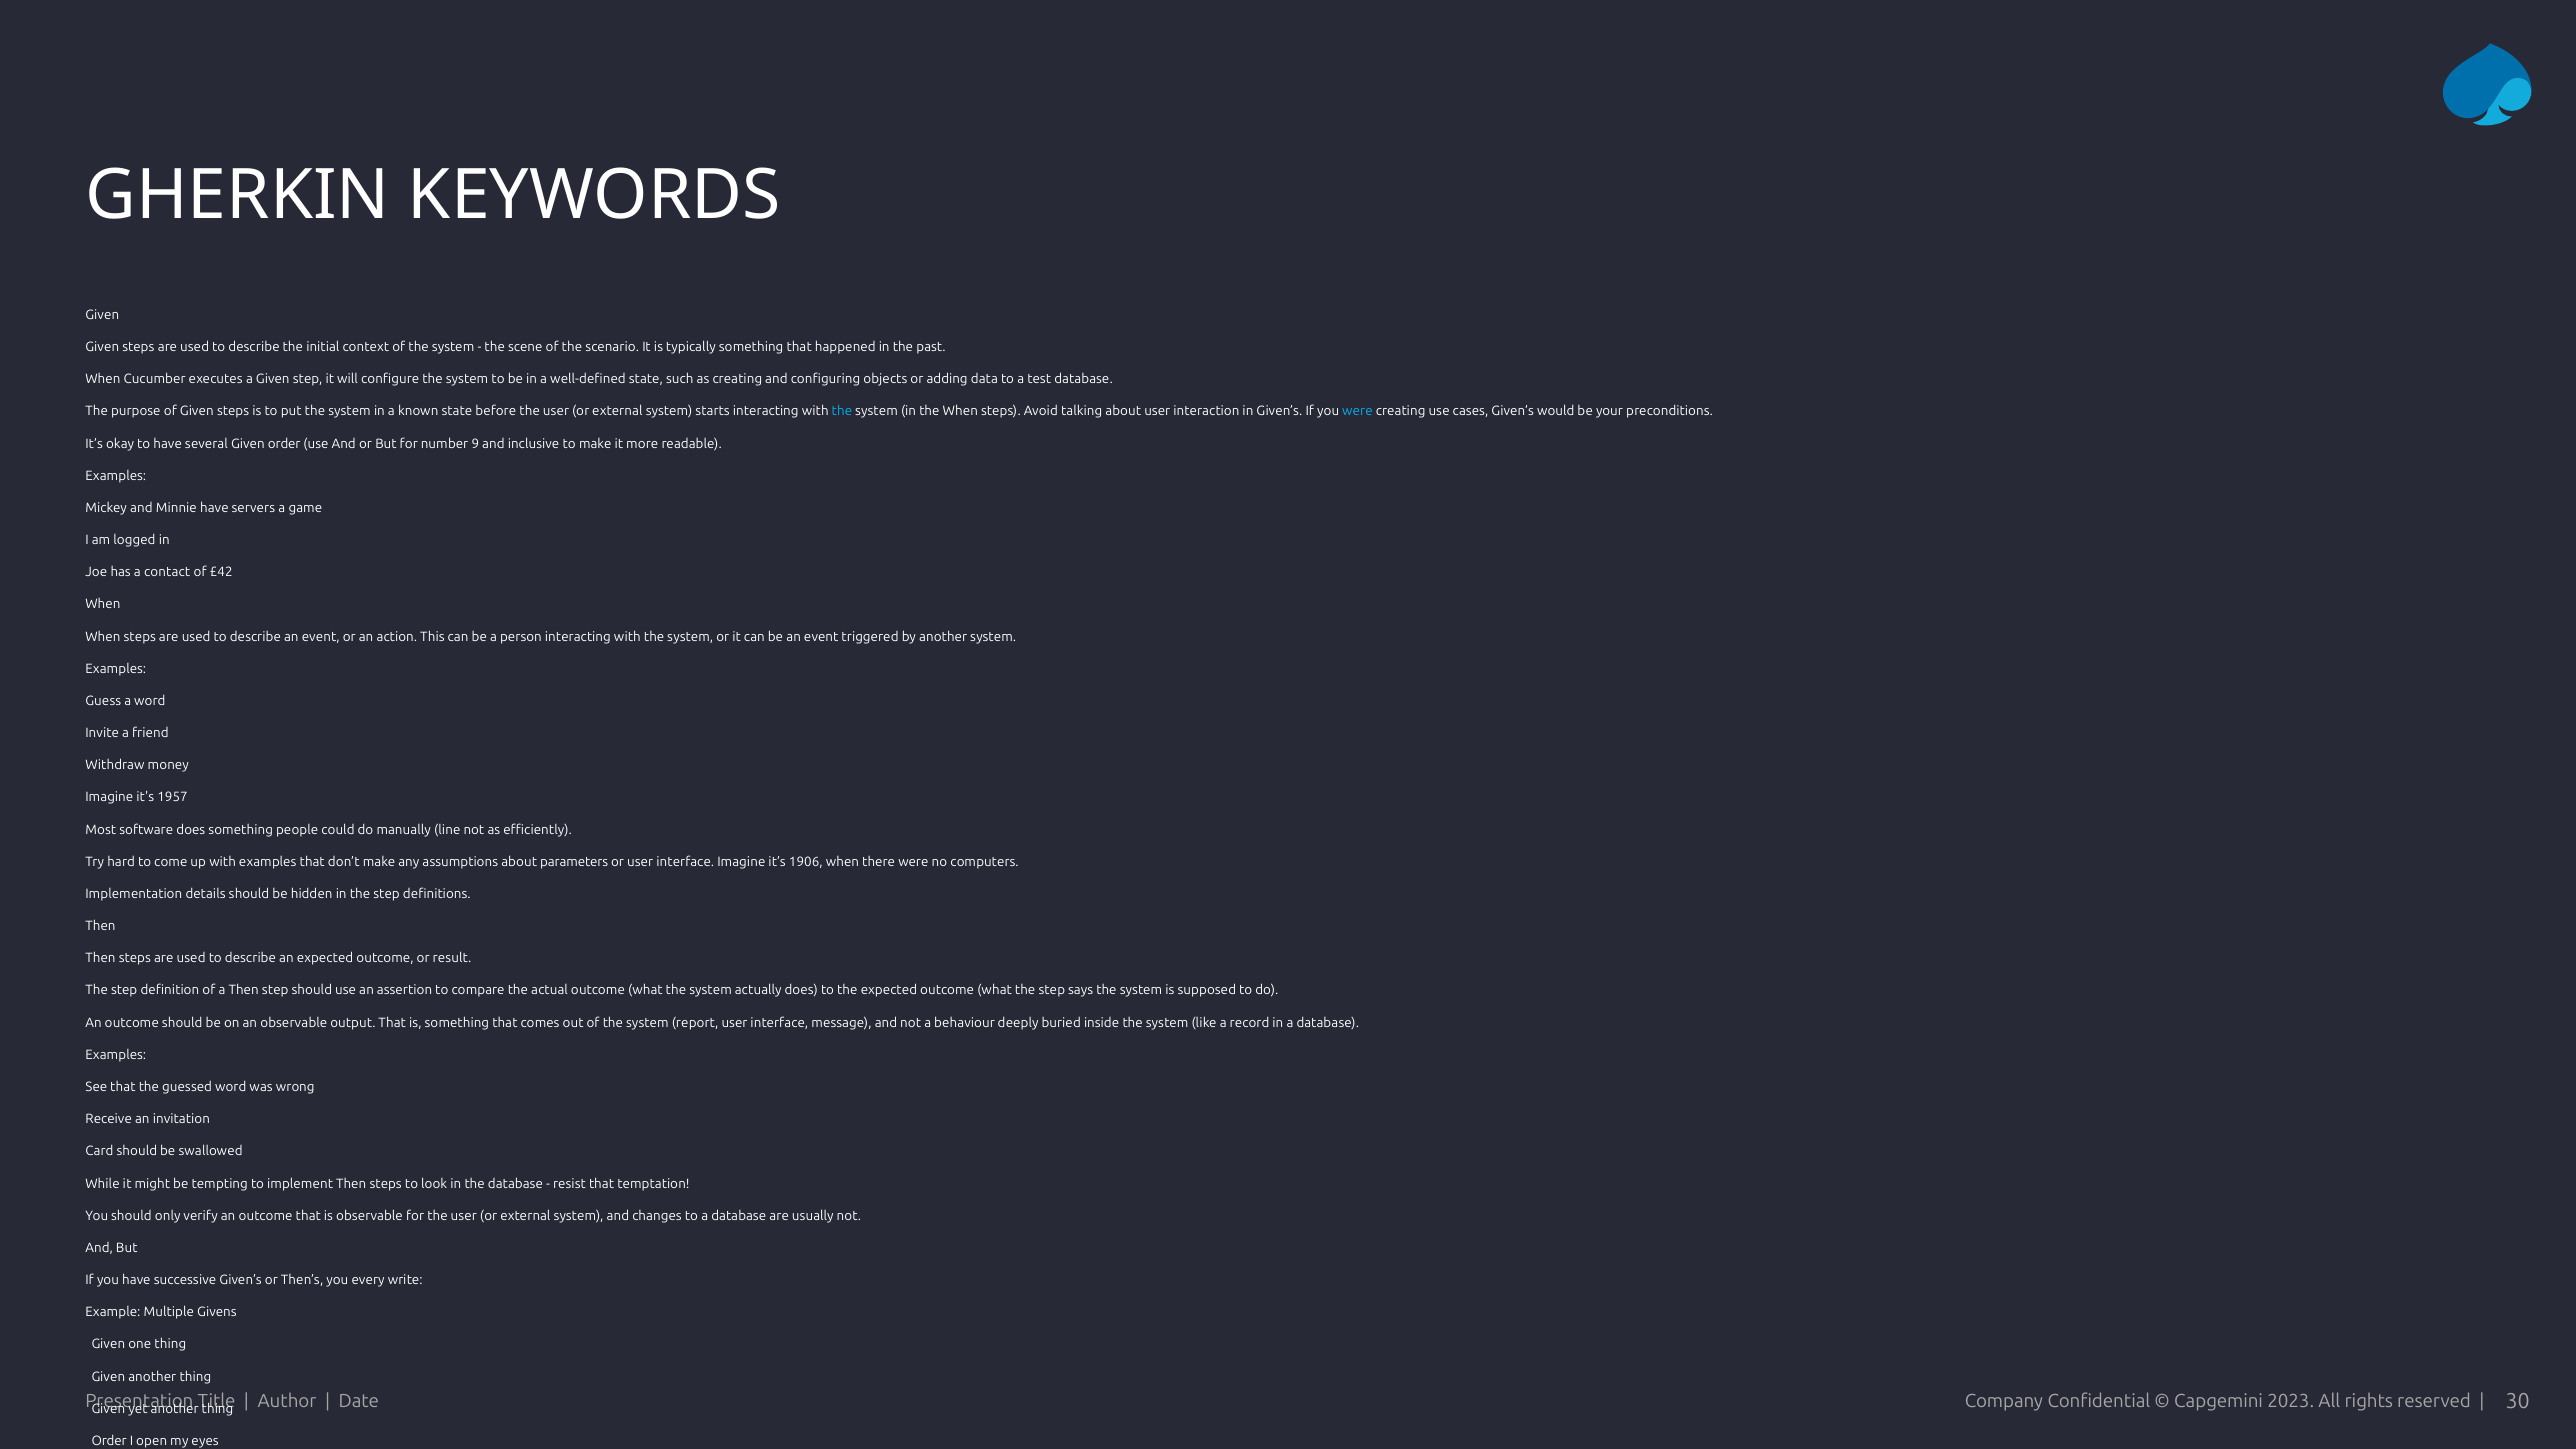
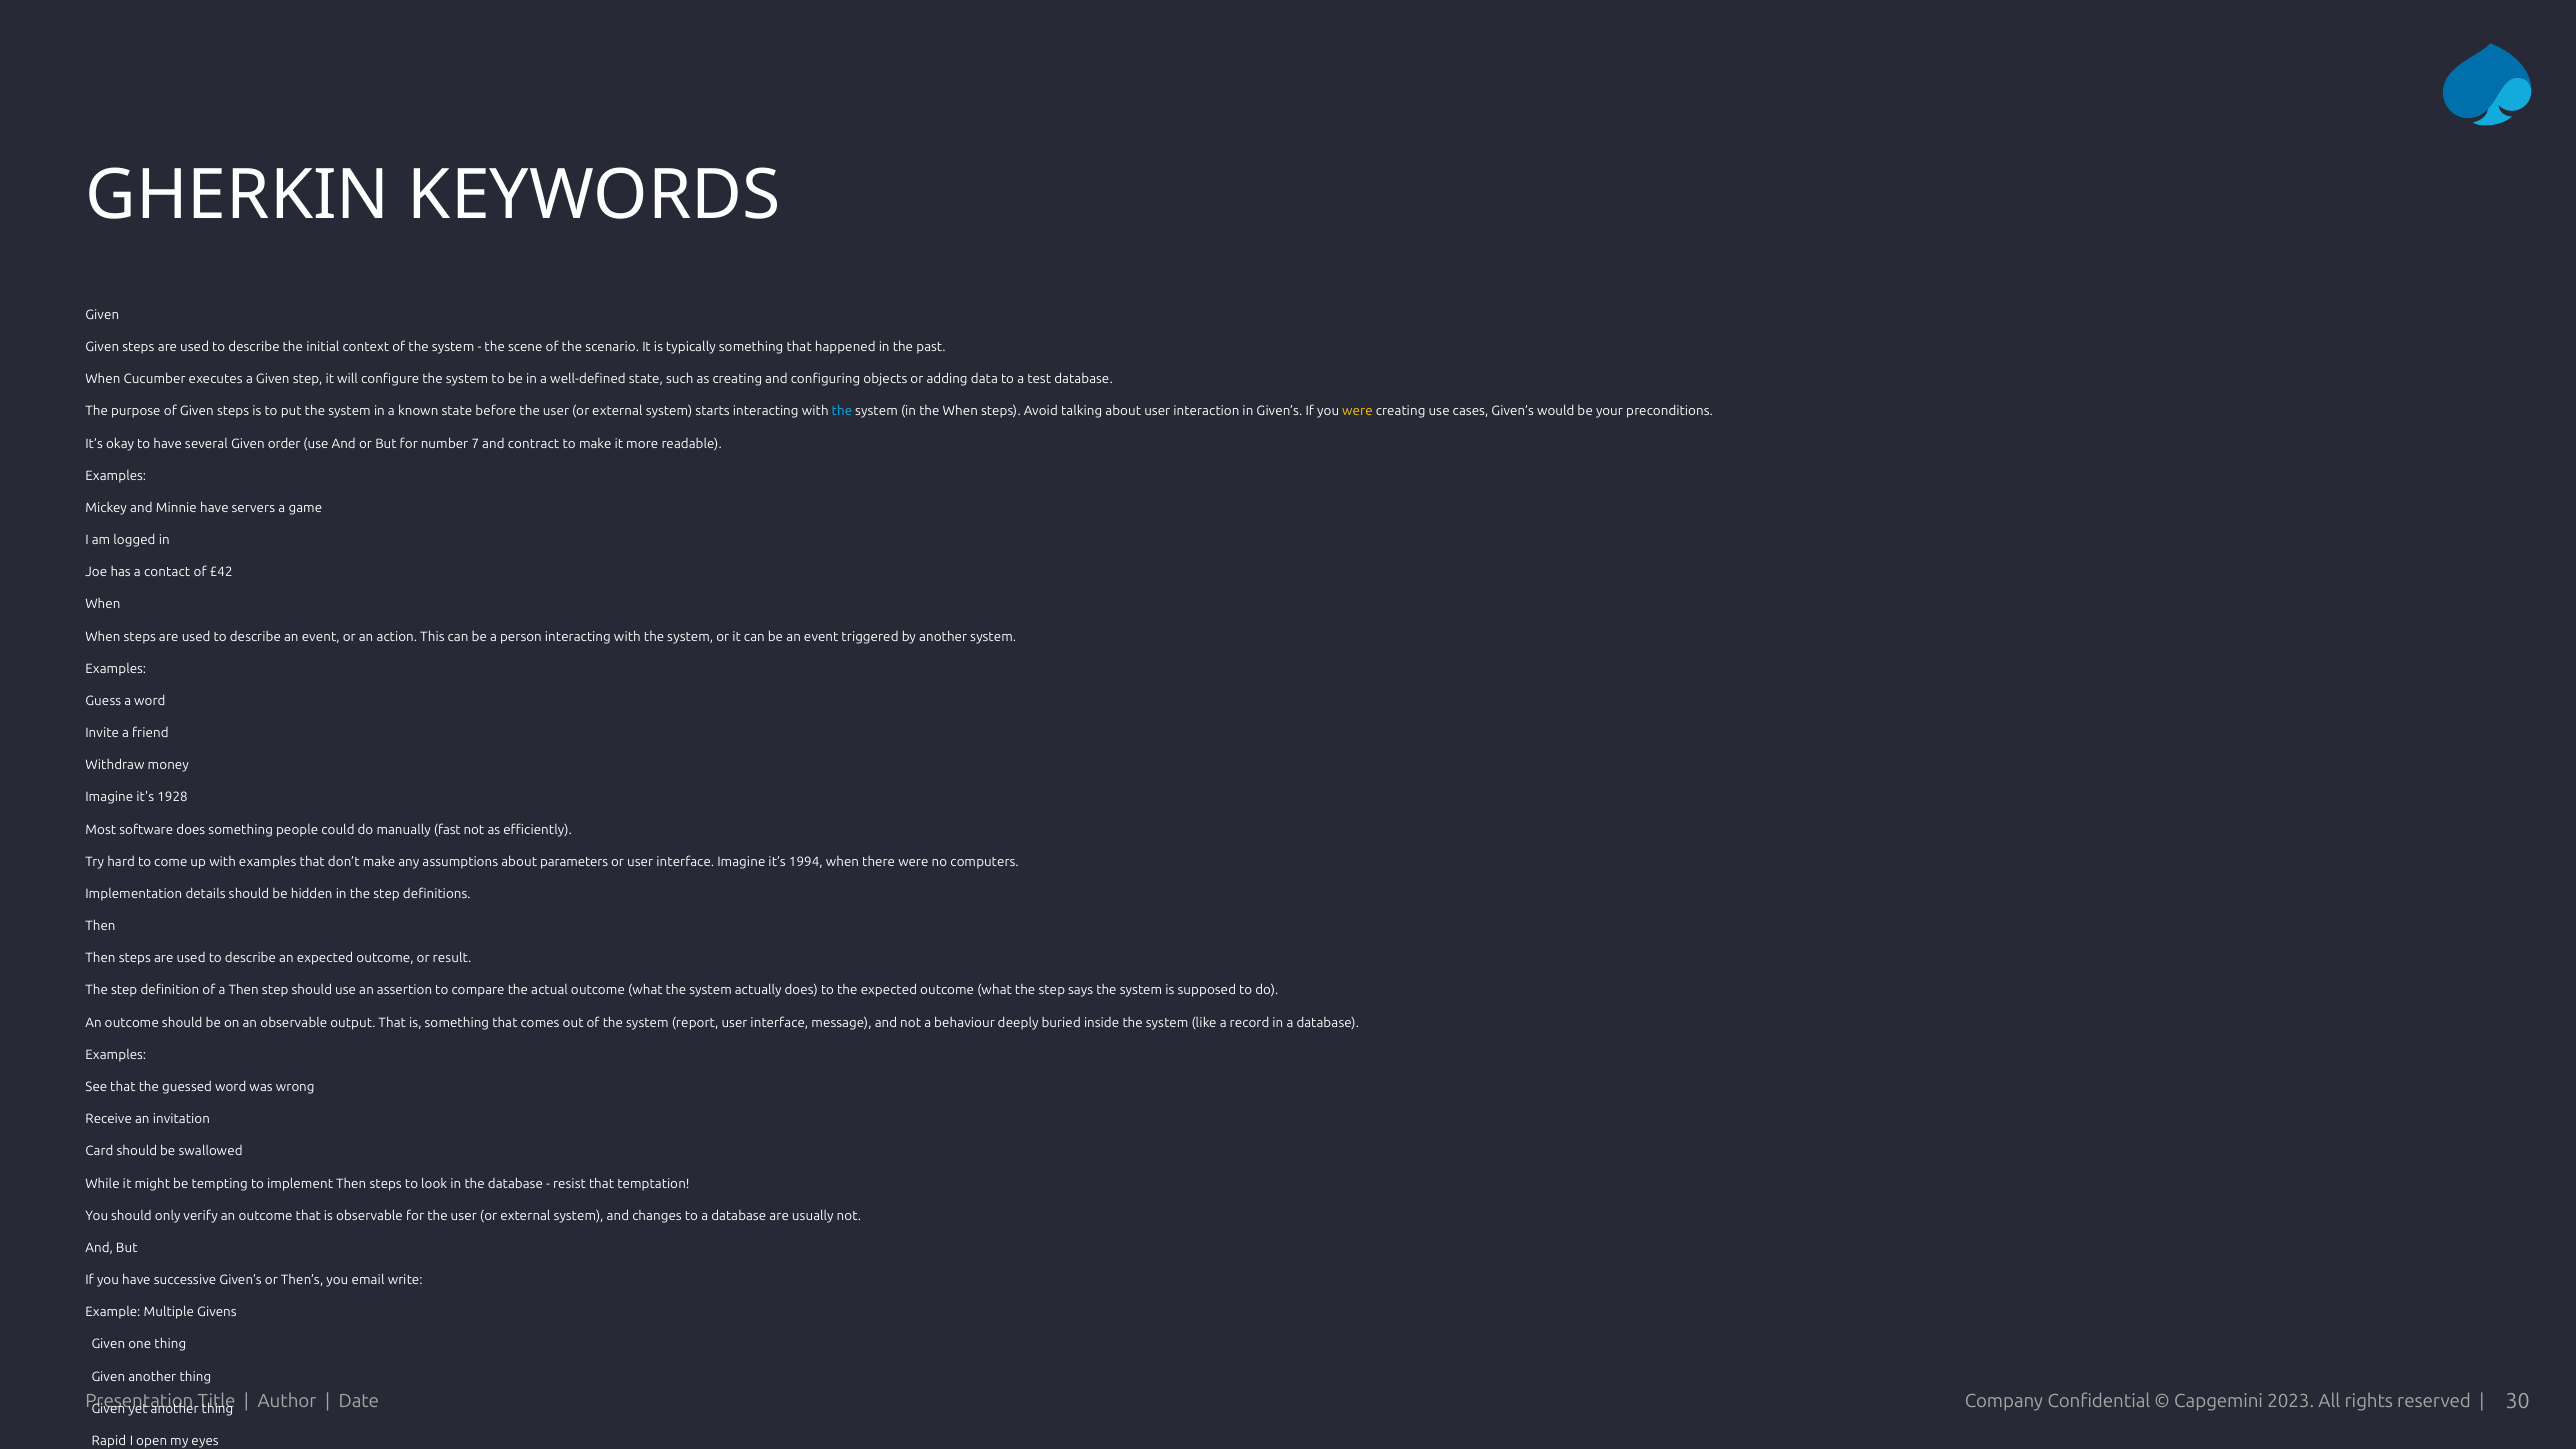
were colour: light blue -> yellow (1357, 411)
9: 9 -> 7 (475, 444)
inclusive: inclusive -> contract (534, 444)
1957: 1957 -> 1928 (172, 798)
line: line -> fast (447, 830)
1906: 1906 -> 1994 (806, 862)
every: every -> email (368, 1280)
Order: Order -> Rapid (109, 1441)
